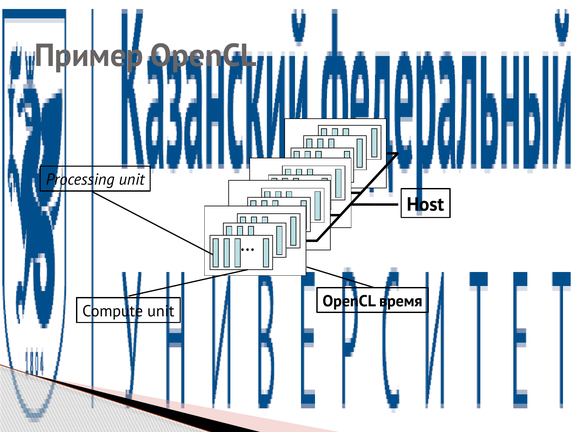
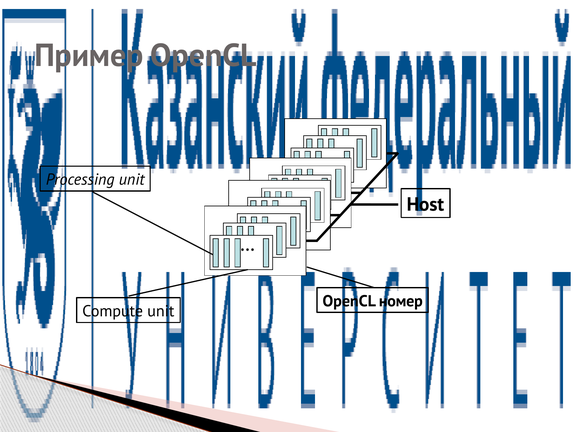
время: время -> номер (401, 301)
